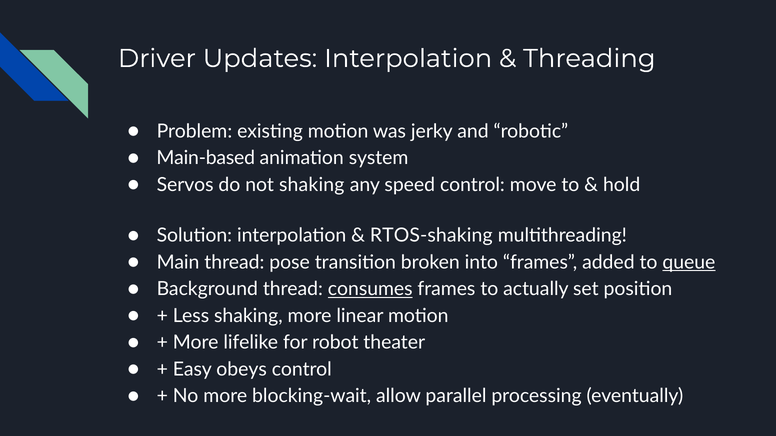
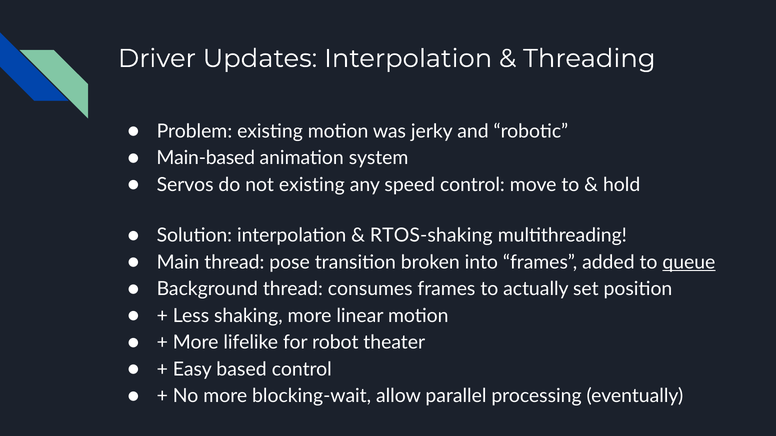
not shaking: shaking -> existing (312, 185)
consumes underline: present -> none (370, 289)
obeys: obeys -> based (242, 370)
